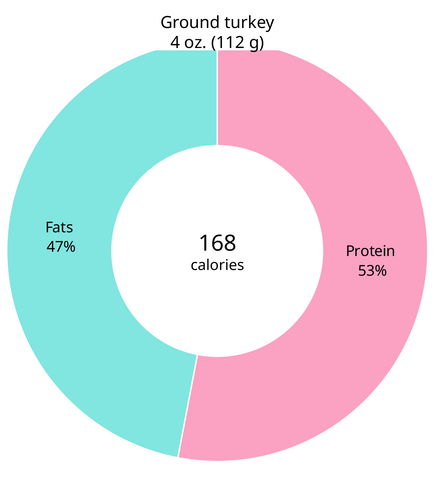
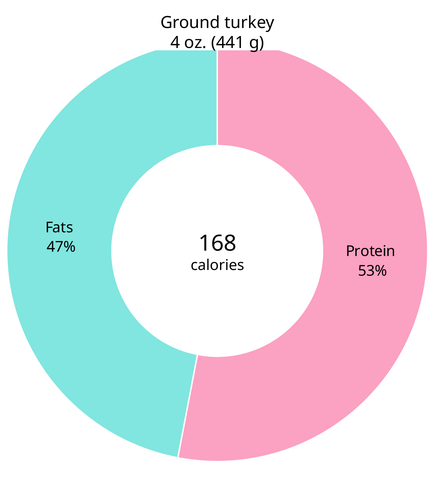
112: 112 -> 441 (228, 43)
